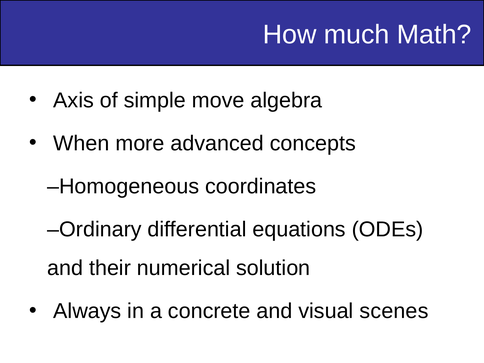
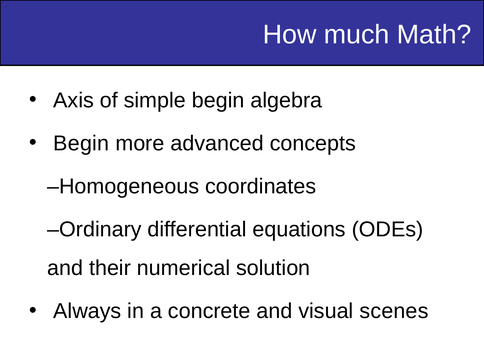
simple move: move -> begin (218, 100)
When: When -> Begin (81, 143)
